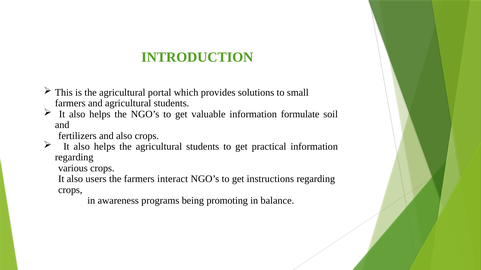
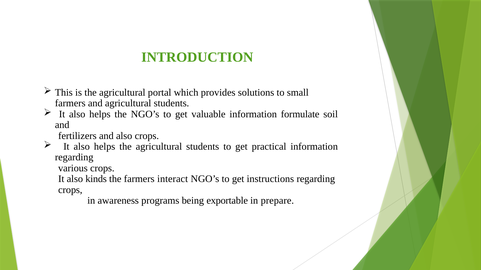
users: users -> kinds (96, 179)
promoting: promoting -> exportable (227, 201)
balance: balance -> prepare (277, 201)
